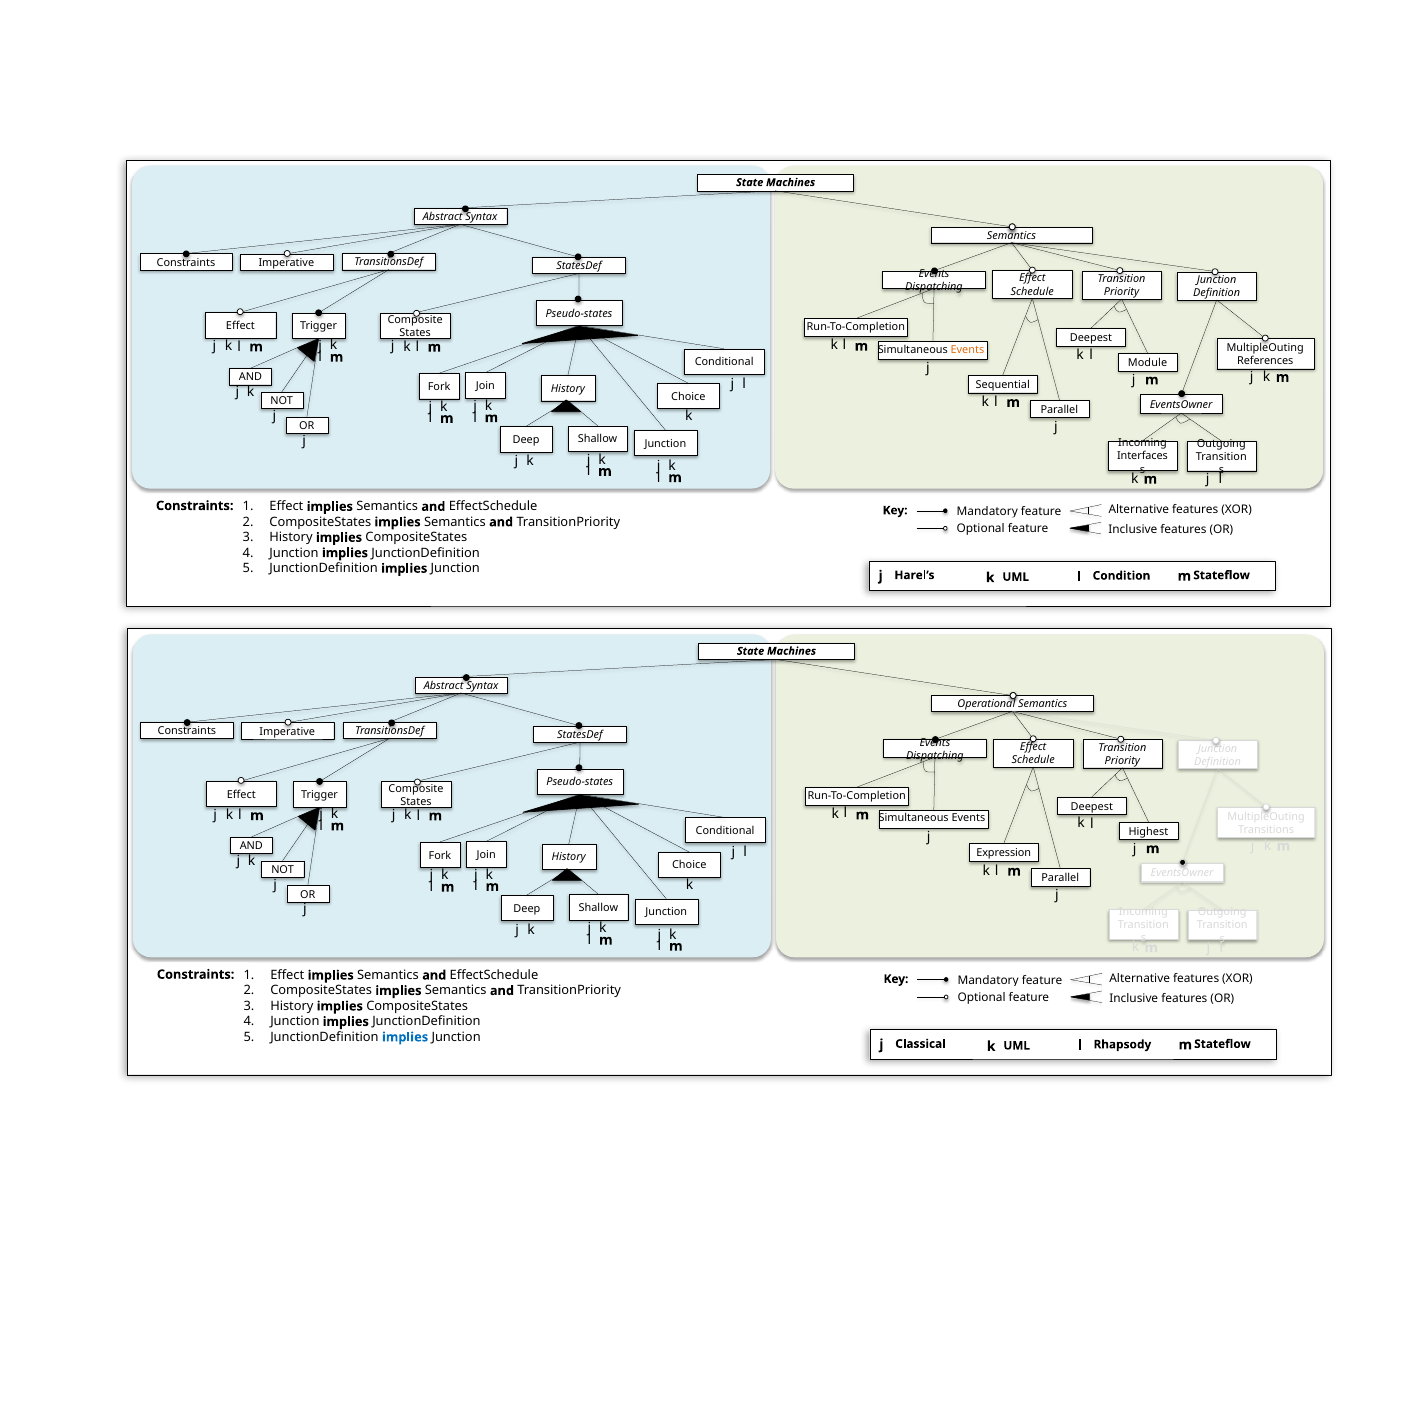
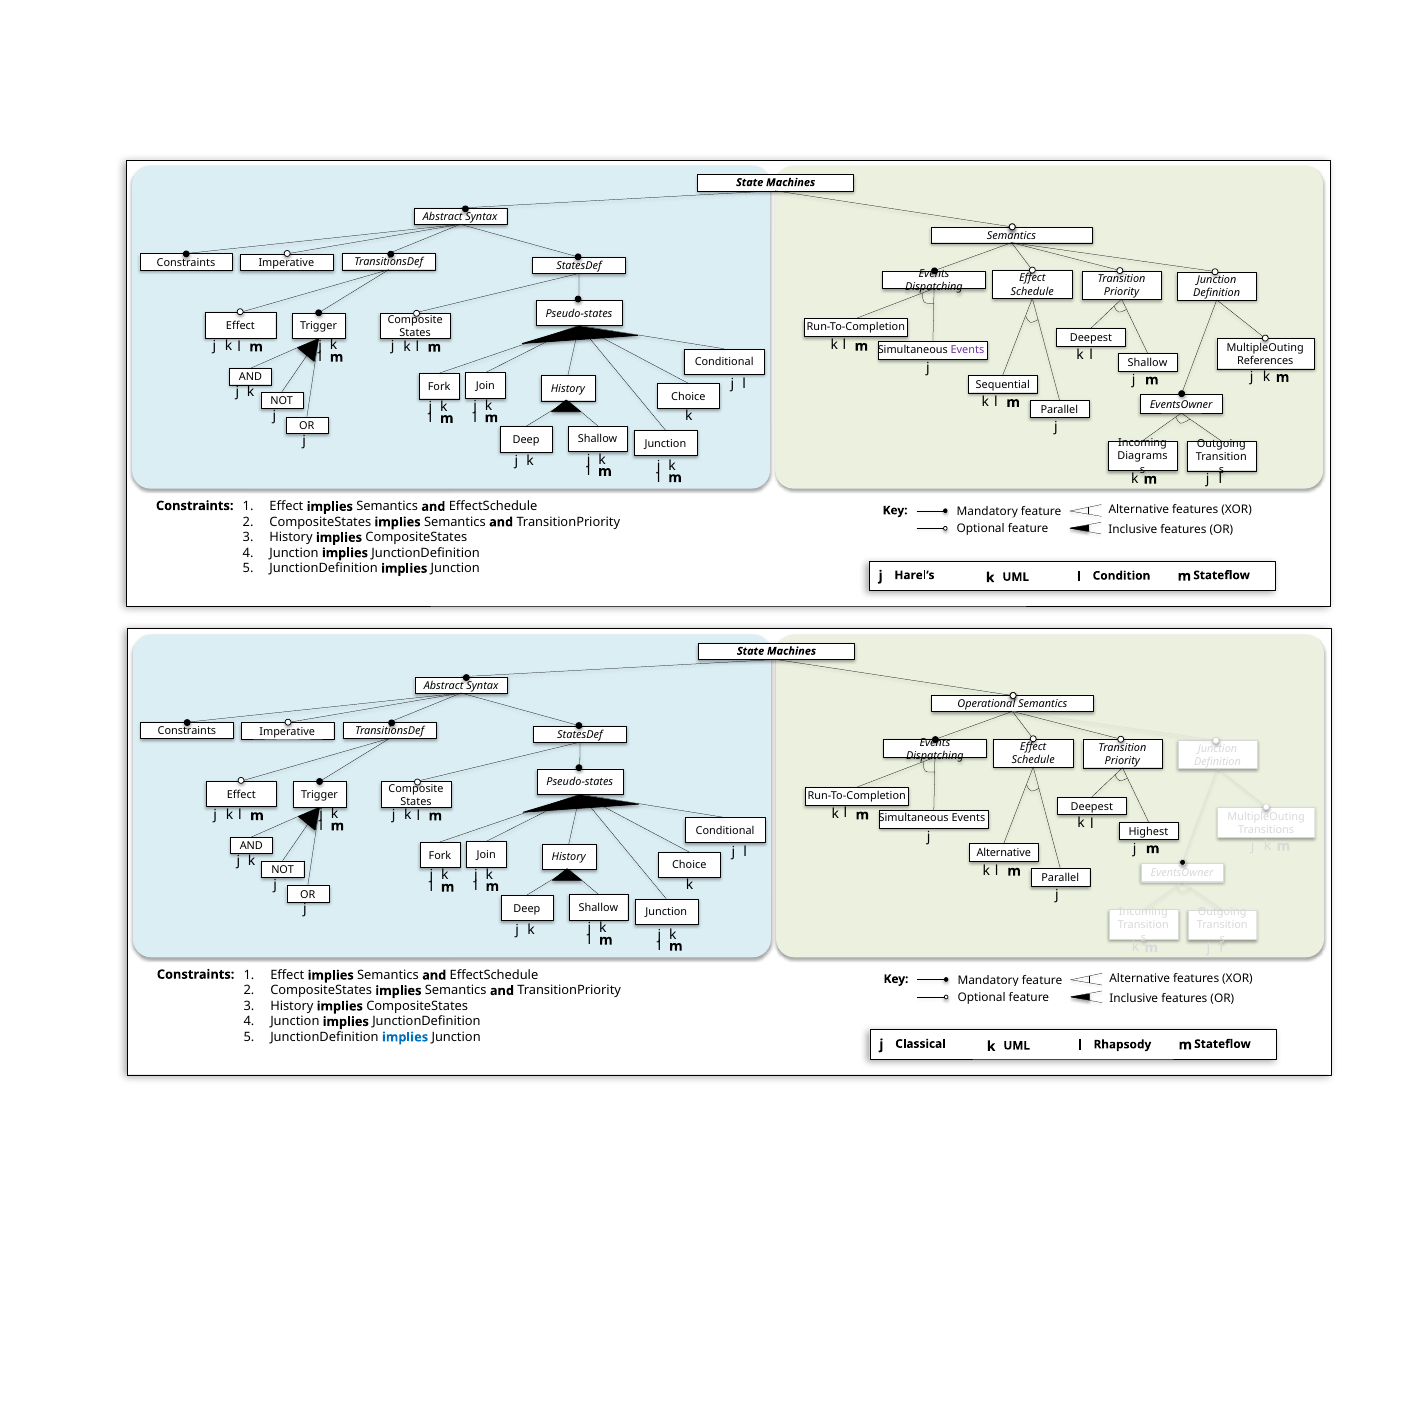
Events colour: orange -> purple (967, 349)
Module: Module -> Shallow (1148, 363)
Interfaces: Interfaces -> Diagrams (1142, 456)
Expression: Expression -> Alternative (1004, 853)
